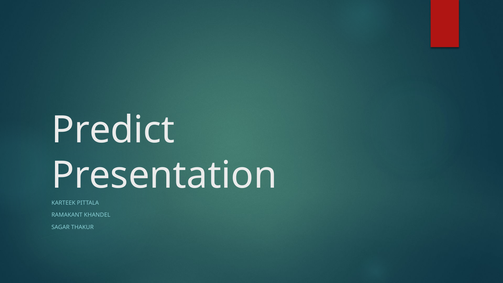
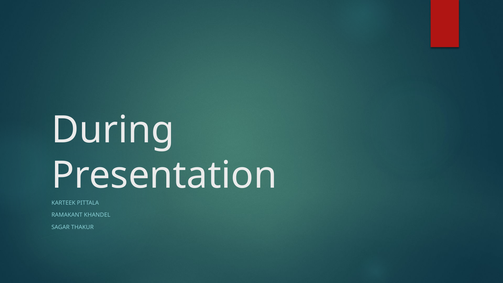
Predict: Predict -> During (113, 130)
